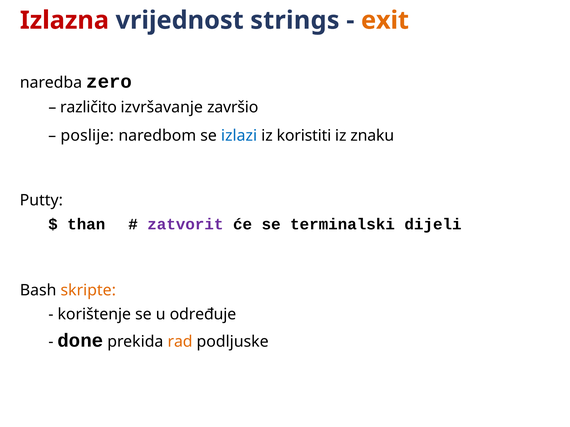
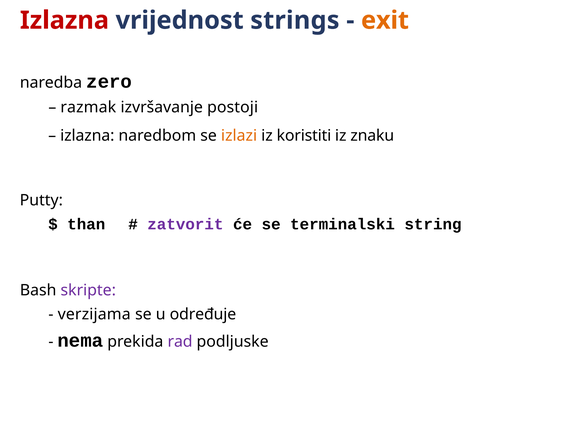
različito: različito -> razmak (88, 107)
završio: završio -> postoji (233, 107)
poslije: poslije -> izlazna (87, 136)
izlazi colour: blue -> orange (239, 136)
dijeli: dijeli -> string (433, 224)
skripte colour: orange -> purple (88, 290)
korištenje: korištenje -> verzijama (94, 315)
done: done -> nema (80, 341)
rad colour: orange -> purple (180, 342)
